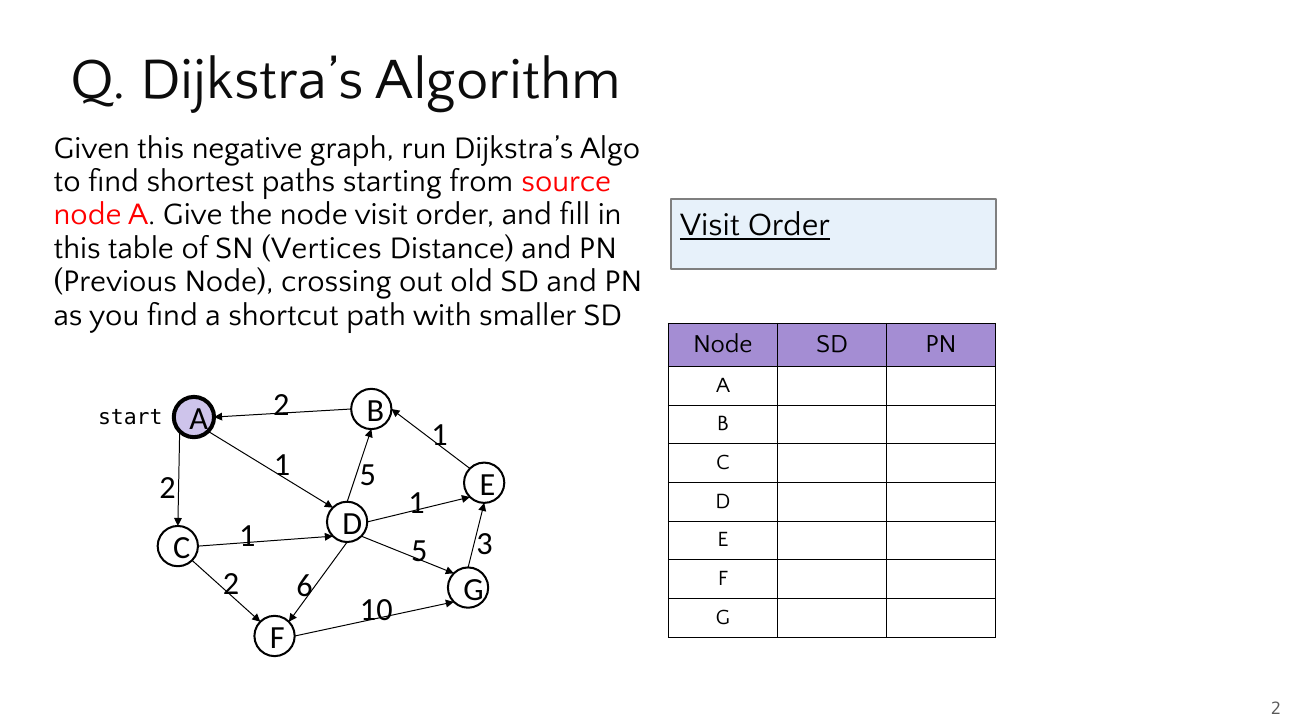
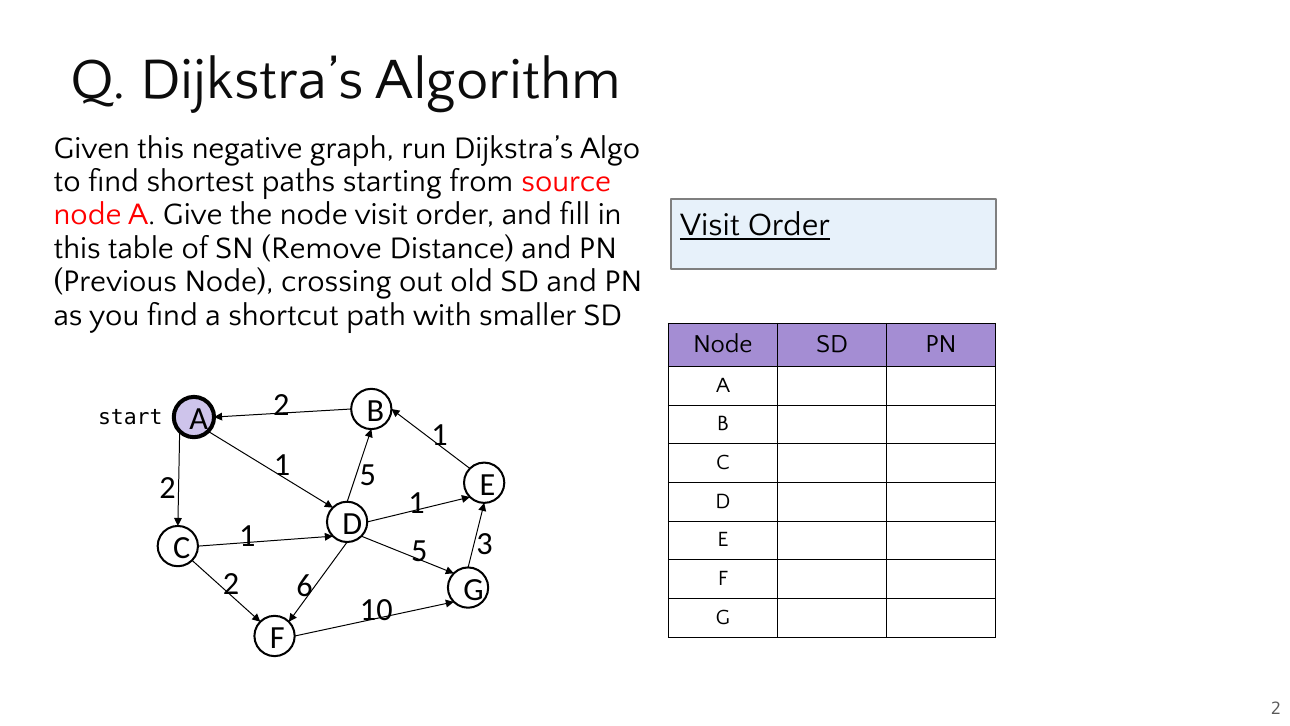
Vertices: Vertices -> Remove (322, 248)
